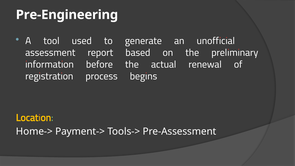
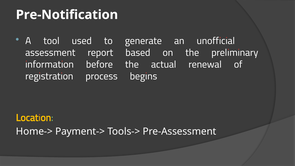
Pre-Engineering: Pre-Engineering -> Pre-Notification (67, 15)
